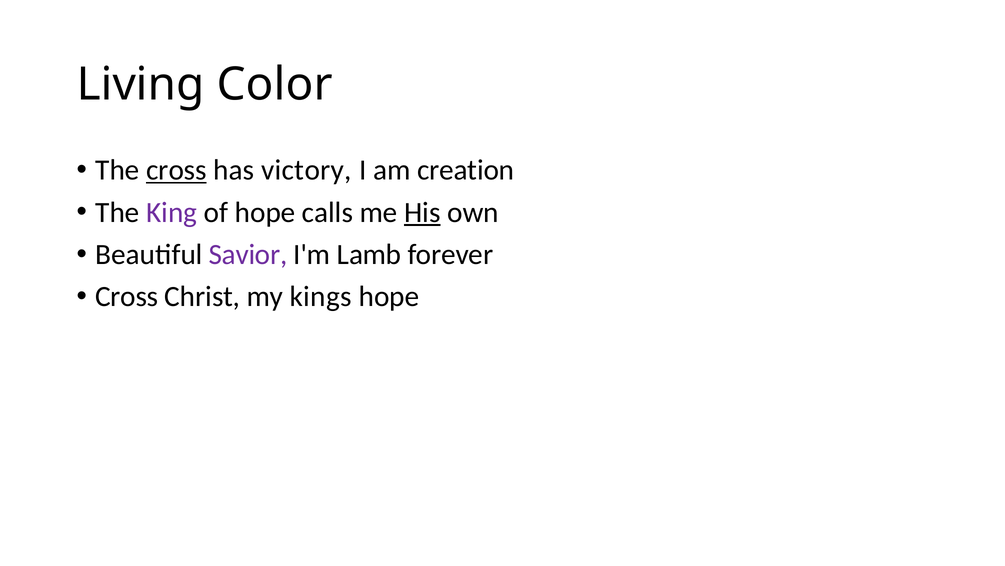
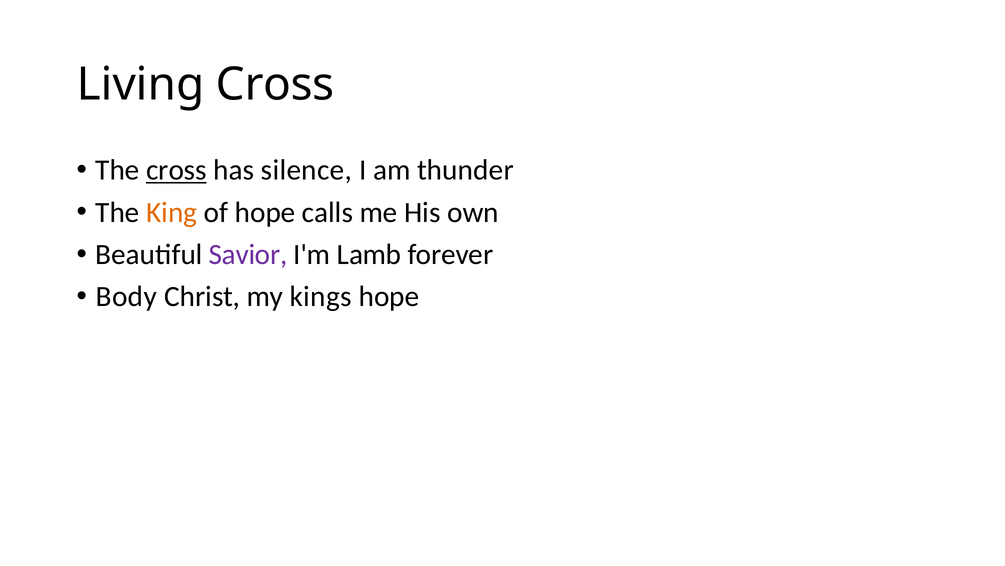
Living Color: Color -> Cross (275, 84)
victory: victory -> silence (306, 170)
creation: creation -> thunder (465, 170)
King colour: purple -> orange (172, 212)
His underline: present -> none (422, 212)
Cross: Cross -> Body (126, 296)
